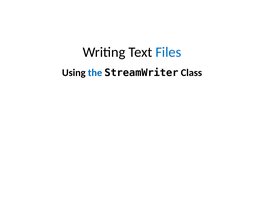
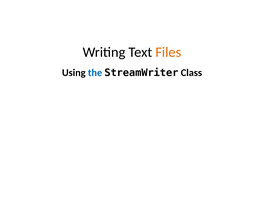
Files colour: blue -> orange (168, 52)
